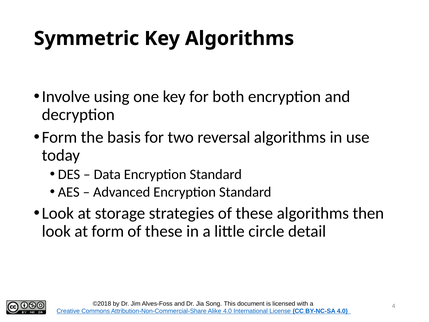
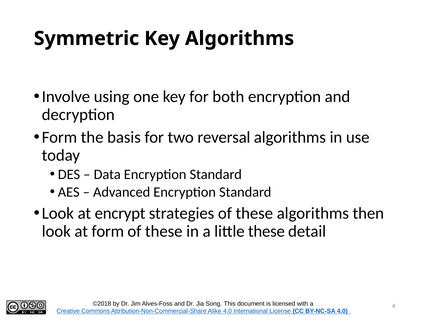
storage: storage -> encrypt (120, 213)
little circle: circle -> these (266, 231)
